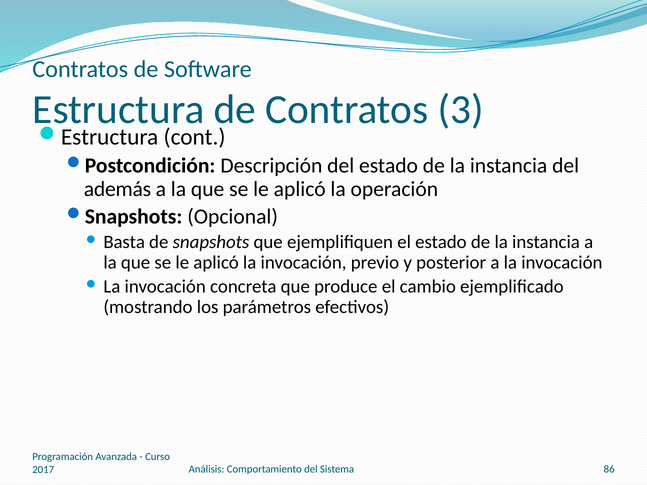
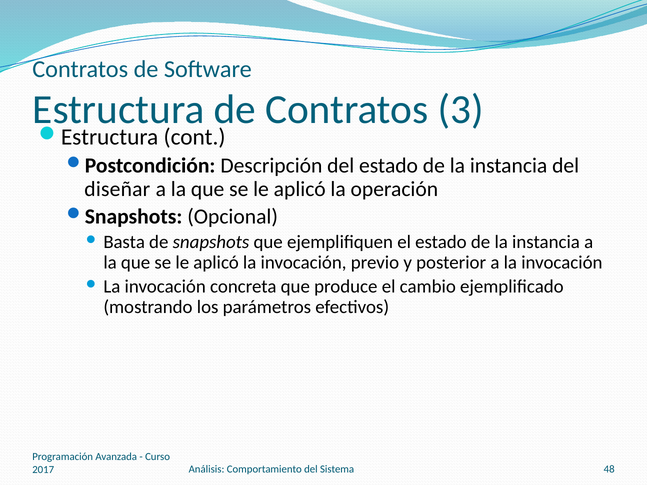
además: además -> diseñar (117, 189)
86: 86 -> 48 (609, 470)
